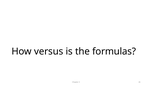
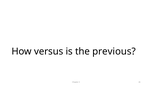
formulas: formulas -> previous (114, 51)
